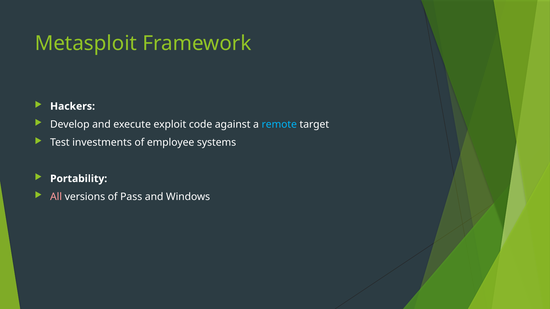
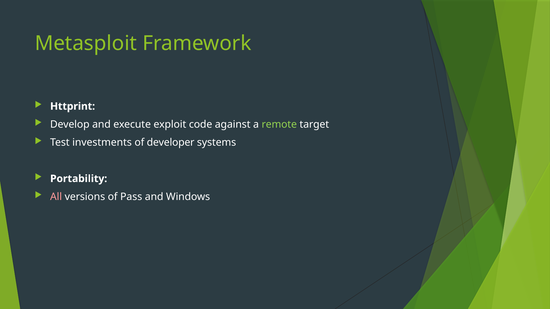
Hackers: Hackers -> Httprint (73, 106)
remote colour: light blue -> light green (279, 125)
employee: employee -> developer (171, 143)
